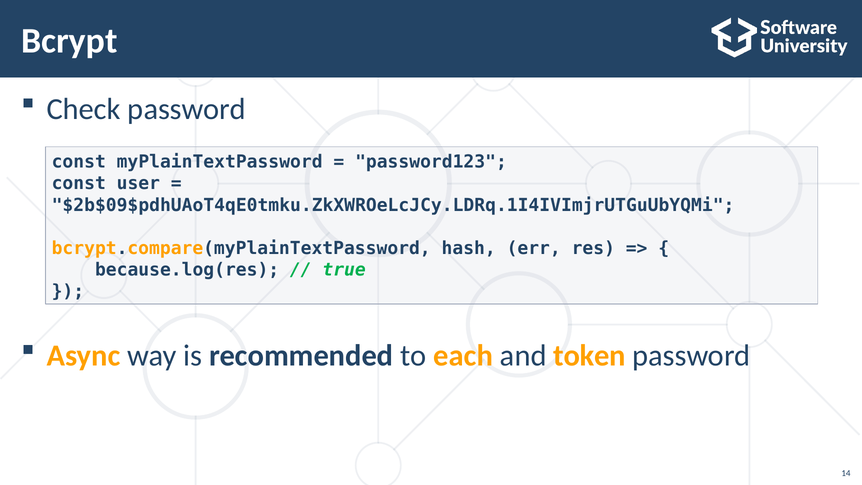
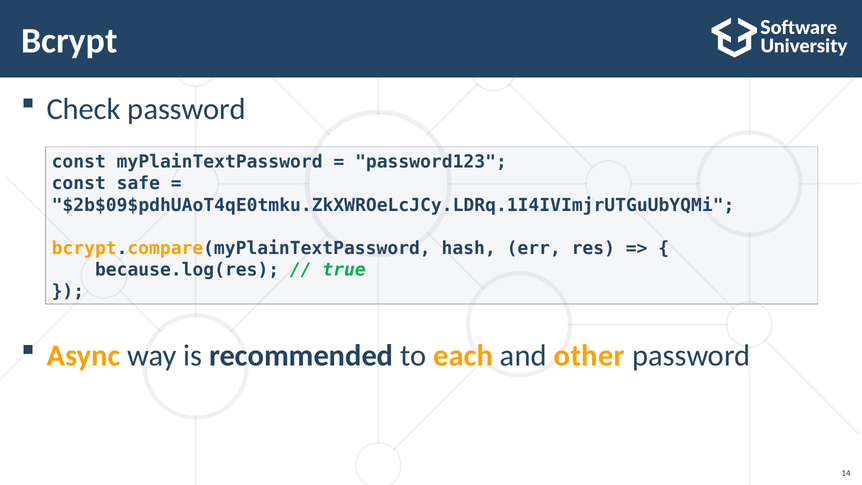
user: user -> safe (138, 184)
token: token -> other (589, 356)
